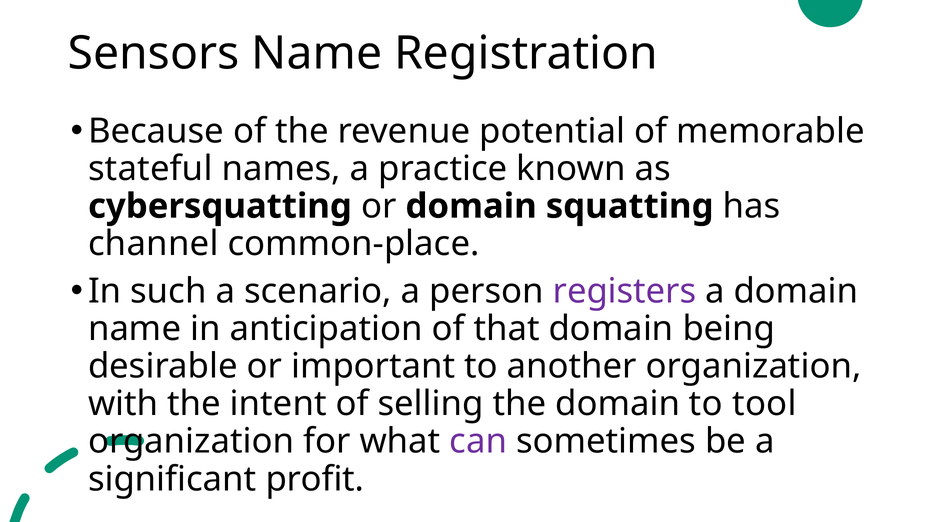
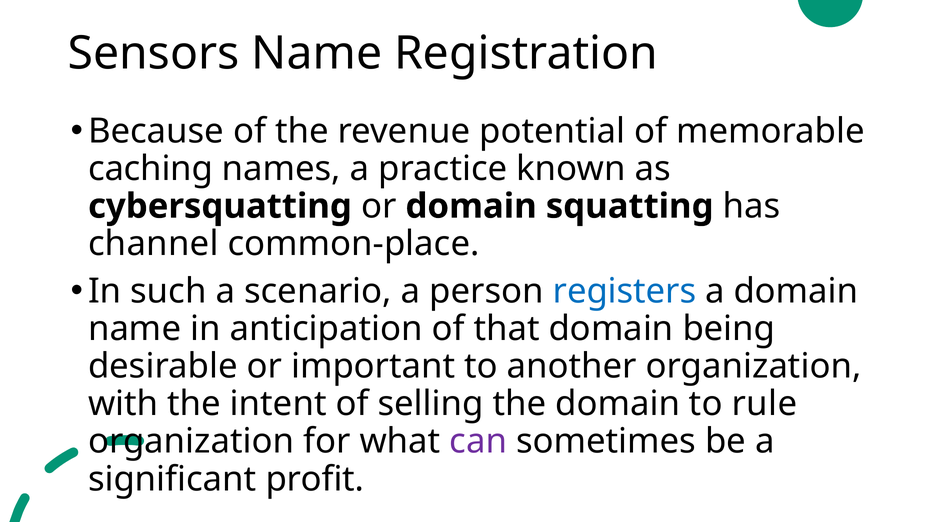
stateful: stateful -> caching (151, 168)
registers colour: purple -> blue (624, 291)
tool: tool -> rule (764, 403)
